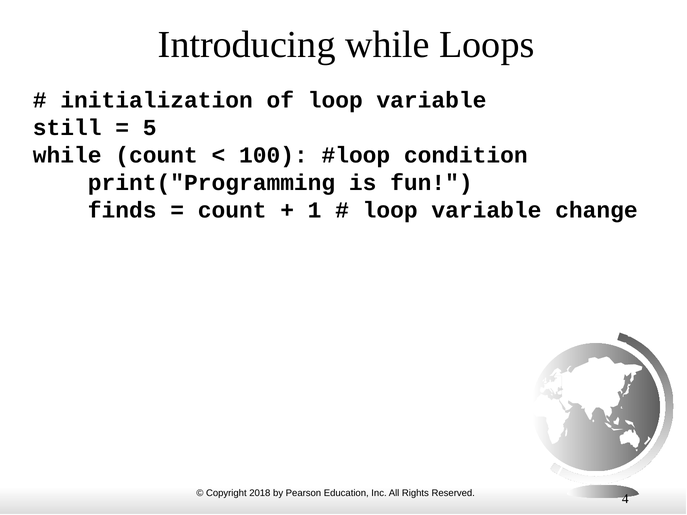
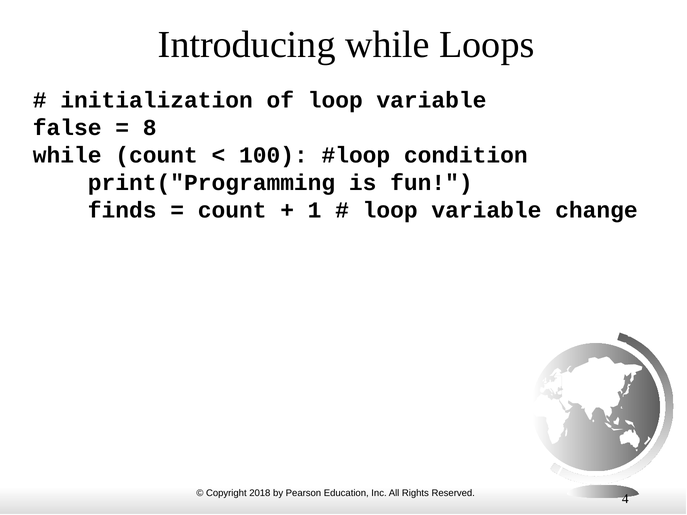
still: still -> false (67, 128)
5: 5 -> 8 (150, 128)
